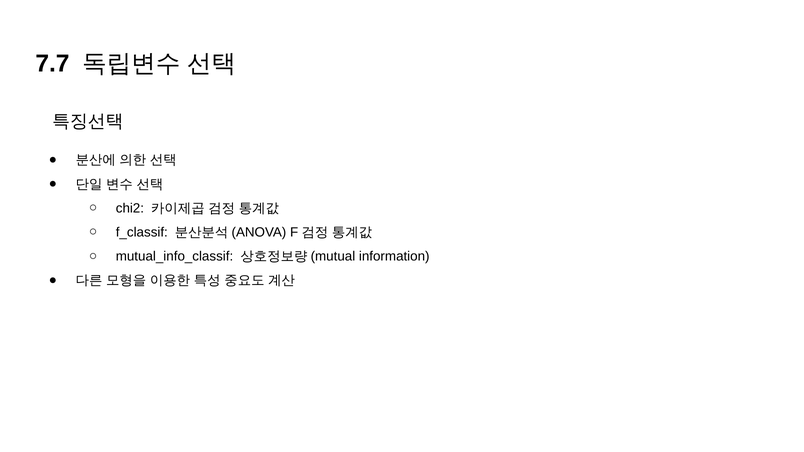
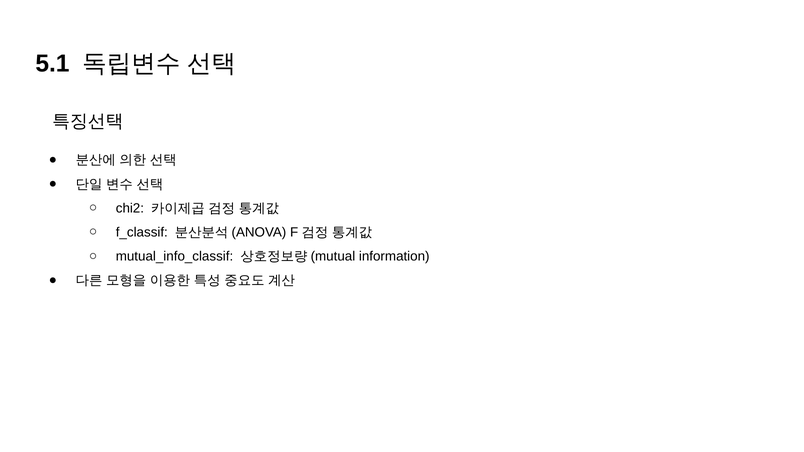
7.7: 7.7 -> 5.1 (52, 64)
